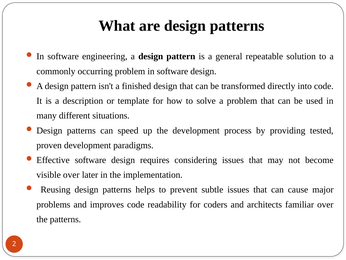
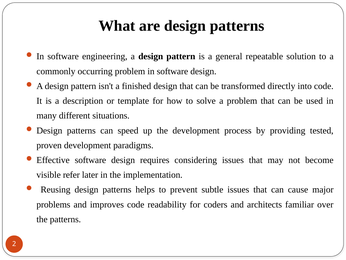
visible over: over -> refer (71, 175)
